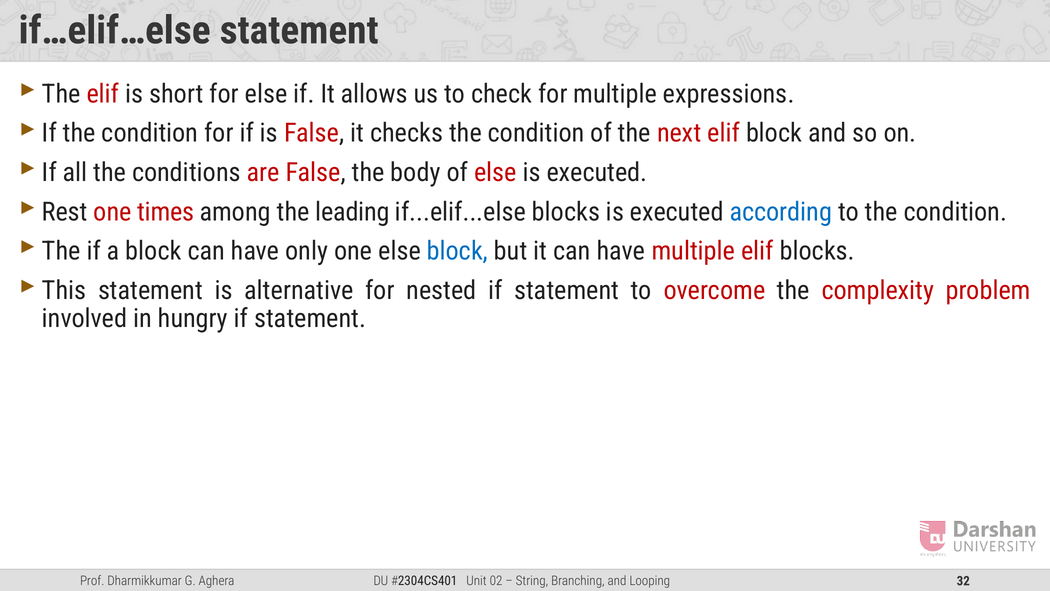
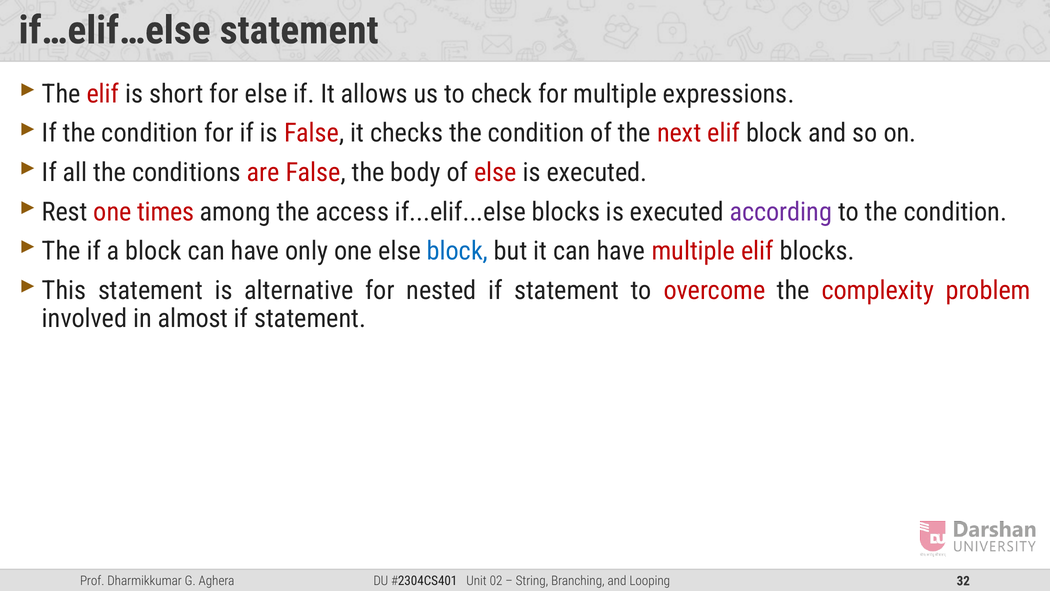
leading: leading -> access (352, 212)
according colour: blue -> purple (781, 212)
hungry: hungry -> almost (193, 319)
